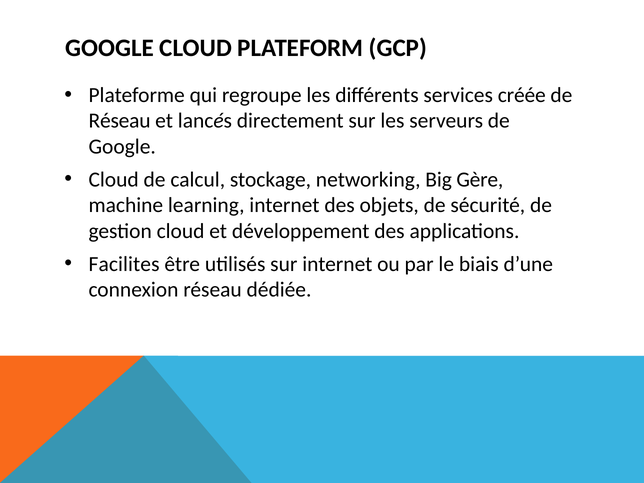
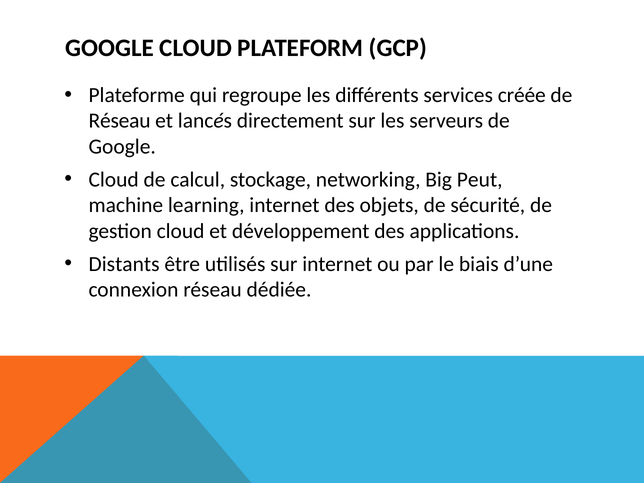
Gère: Gère -> Peut (480, 180)
Facilites: Facilites -> Distants (124, 264)
